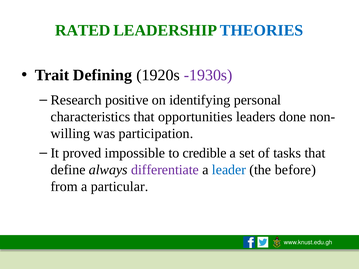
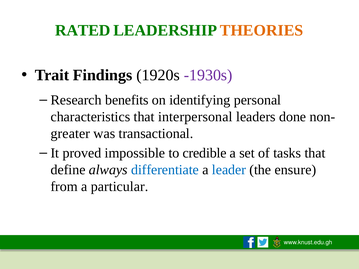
THEORIES colour: blue -> orange (262, 30)
Defining: Defining -> Findings (103, 75)
positive: positive -> benefits (127, 100)
opportunities: opportunities -> interpersonal (195, 117)
willing: willing -> greater (70, 134)
participation: participation -> transactional (156, 134)
differentiate colour: purple -> blue (165, 170)
before: before -> ensure (295, 170)
